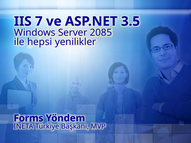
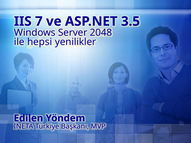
2085: 2085 -> 2048 (101, 33)
Forms: Forms -> Edilen (28, 118)
